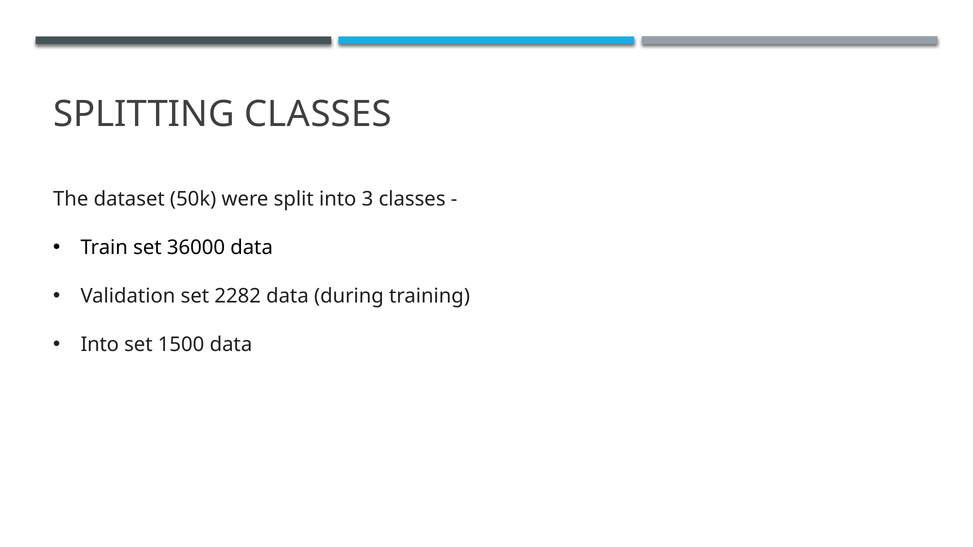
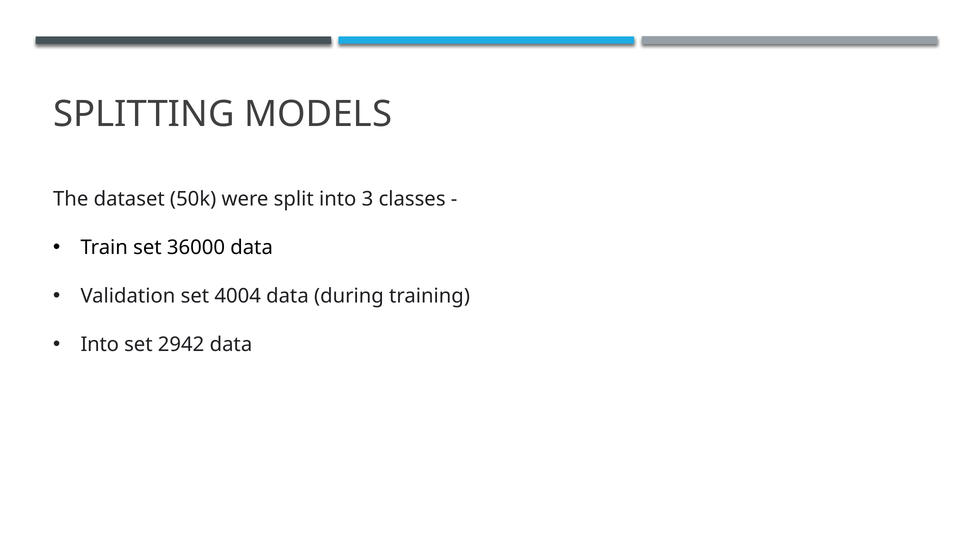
SPLITTING CLASSES: CLASSES -> MODELS (318, 114)
2282: 2282 -> 4004 (238, 296)
1500: 1500 -> 2942 (181, 345)
